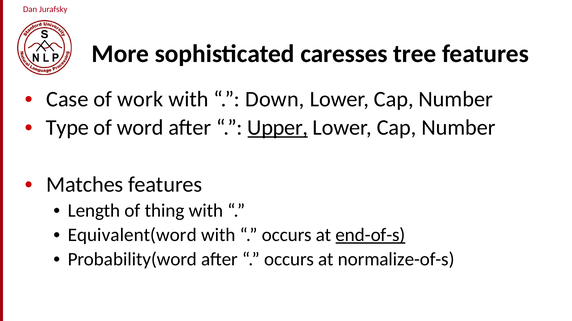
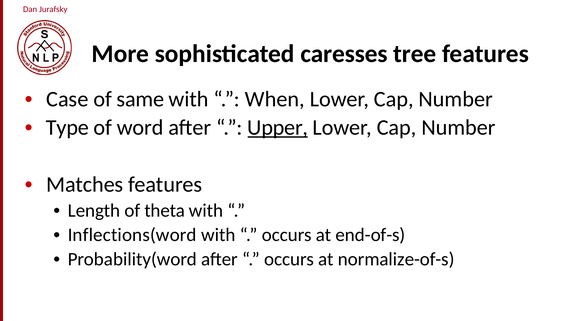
work: work -> same (140, 99)
Down: Down -> When (275, 99)
thing: thing -> theta (165, 211)
Equivalent(word: Equivalent(word -> Inflections(word (132, 235)
end-of-s underline: present -> none (370, 235)
